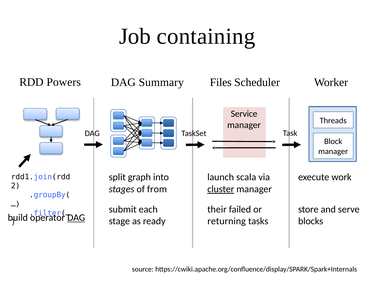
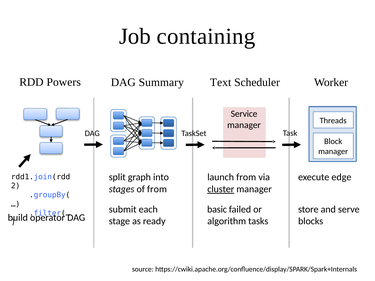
Files: Files -> Text (221, 82)
launch scala: scala -> from (246, 177)
work: work -> edge (341, 177)
their: their -> basic (217, 209)
DAG underline: present -> none (76, 218)
returning: returning -> algorithm (227, 221)
